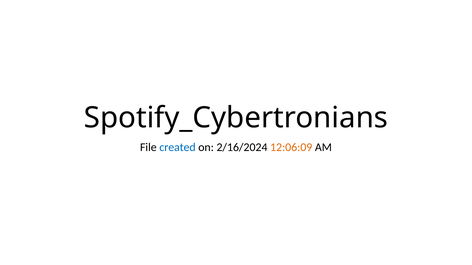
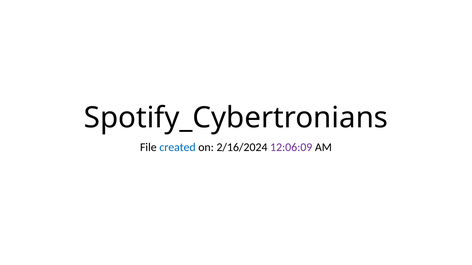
12:06:09 colour: orange -> purple (291, 148)
